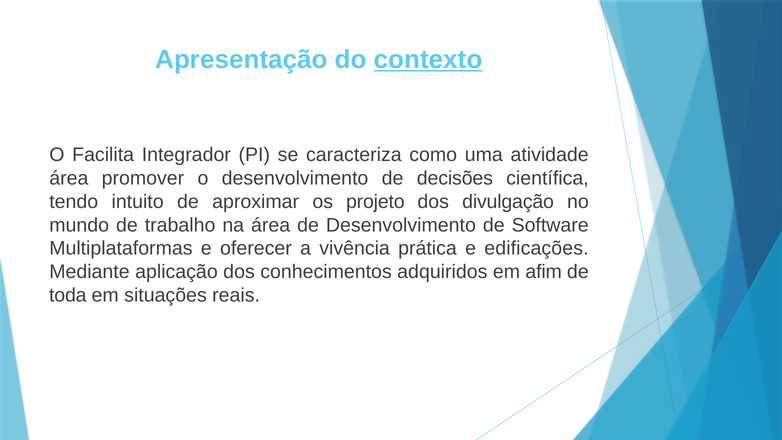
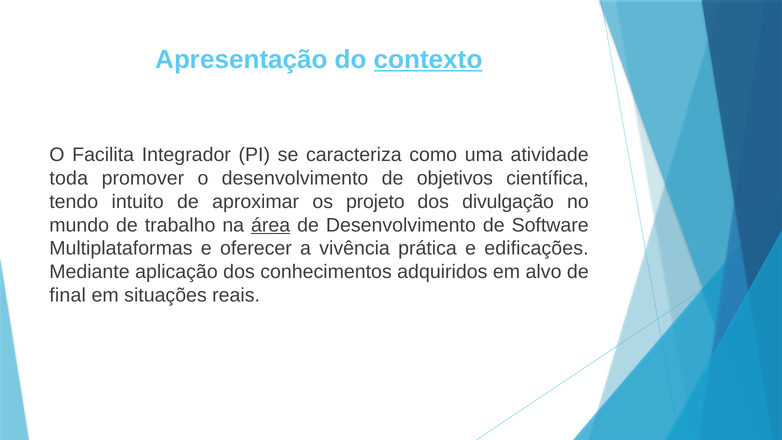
área: área -> toda (69, 178)
decisões: decisões -> objetivos (455, 178)
área underline: none -> present (271, 225)
afim: afim -> alvo (544, 272)
toda: toda -> final (68, 295)
